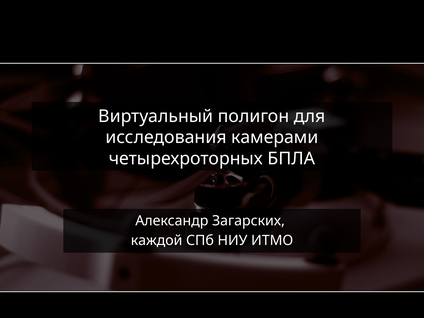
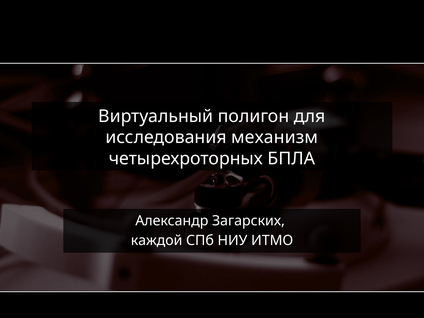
камерами: камерами -> механизм (275, 137)
